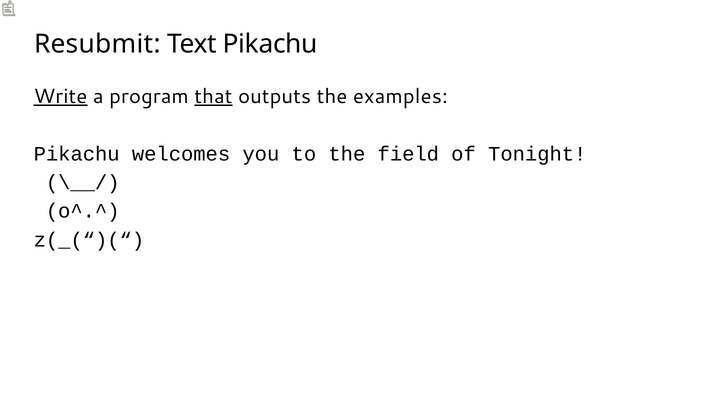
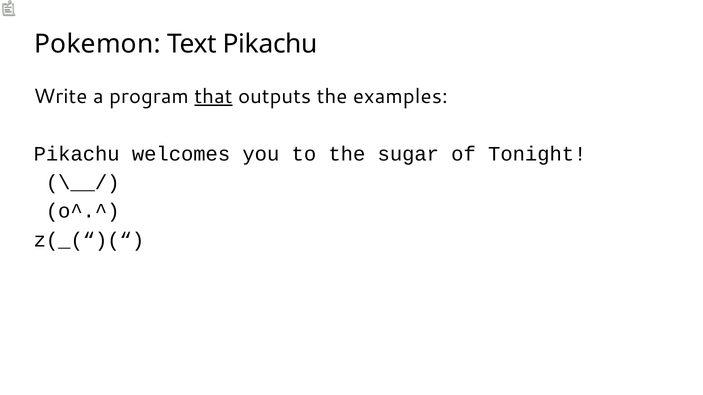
Resubmit: Resubmit -> Pokemon (97, 44)
Write underline: present -> none (61, 97)
field: field -> sugar (408, 154)
